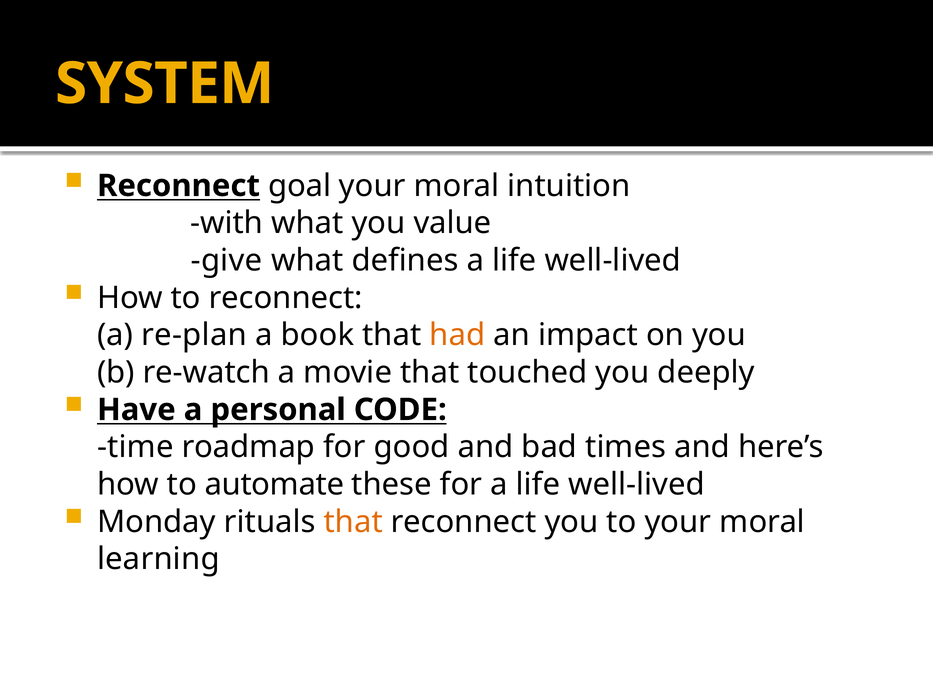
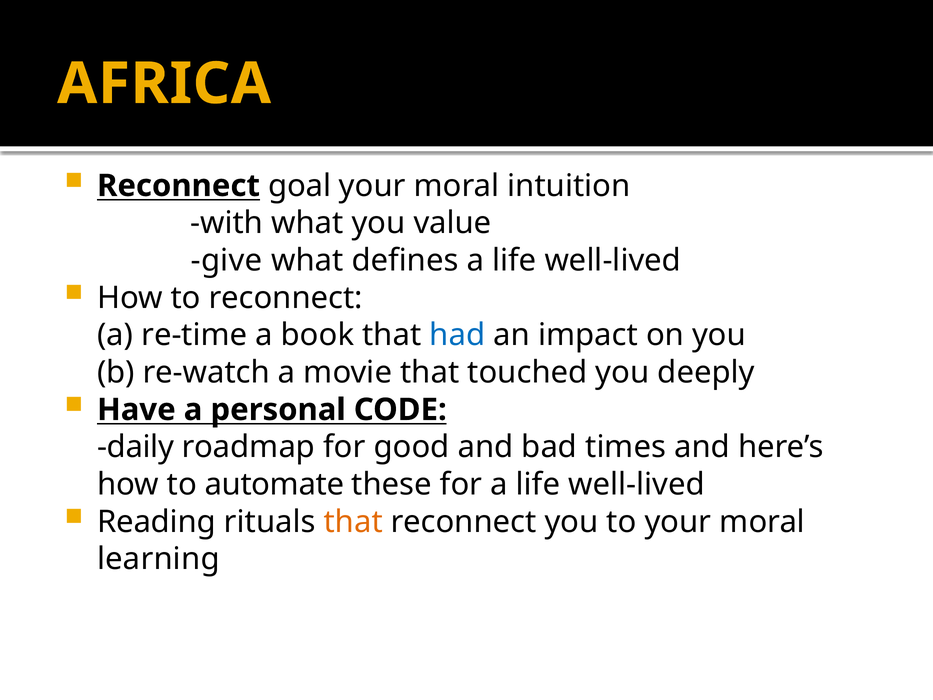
SYSTEM: SYSTEM -> AFRICA (164, 84)
re-plan: re-plan -> re-time (194, 335)
had colour: orange -> blue (457, 335)
time: time -> daily (136, 447)
Monday: Monday -> Reading (156, 522)
